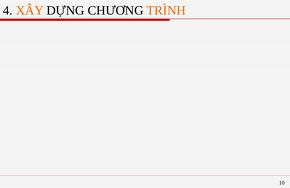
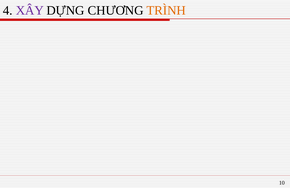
XÂY colour: orange -> purple (30, 11)
